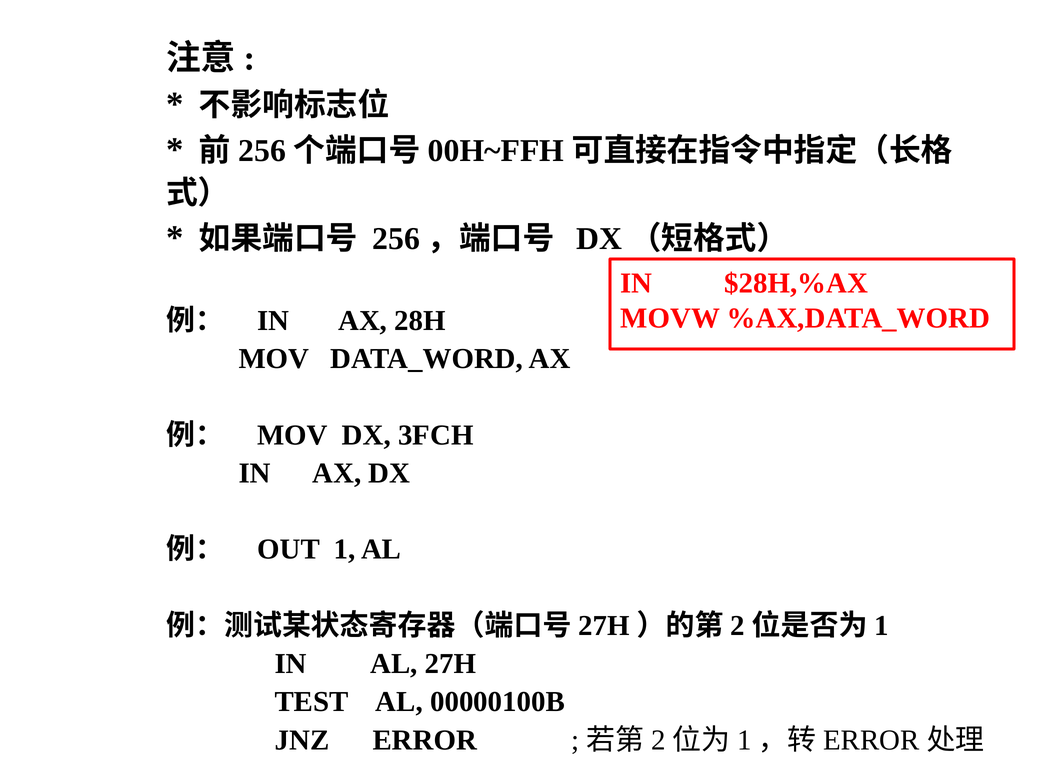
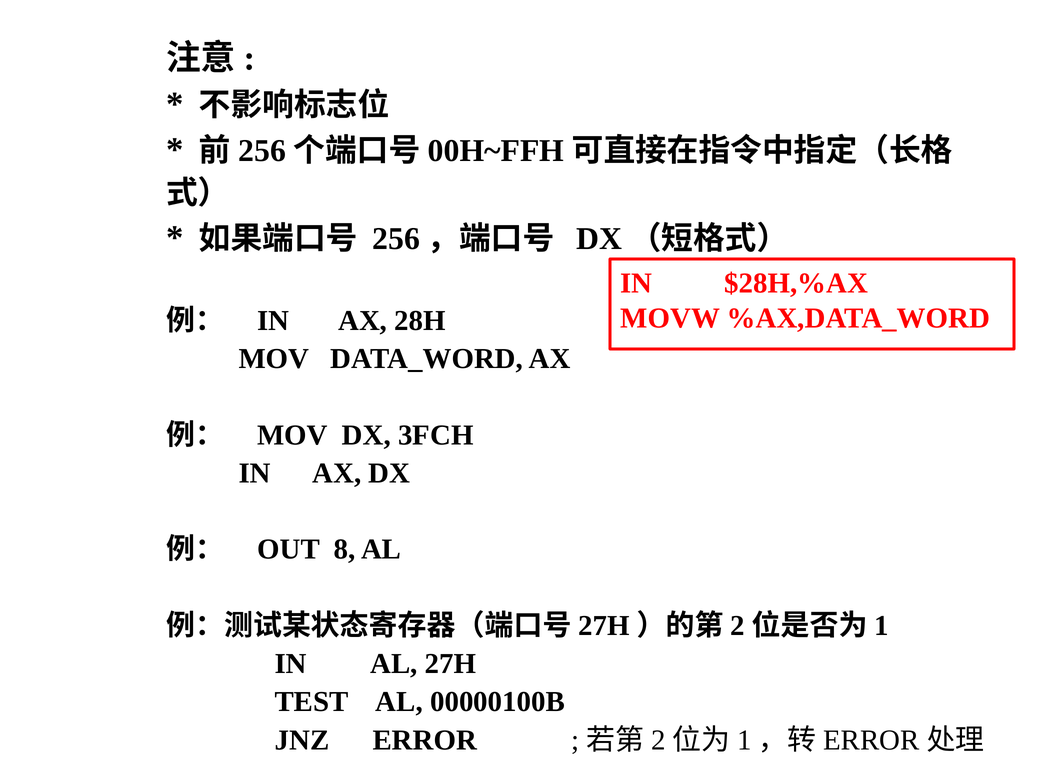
1: 1 -> 8 (345, 549)
